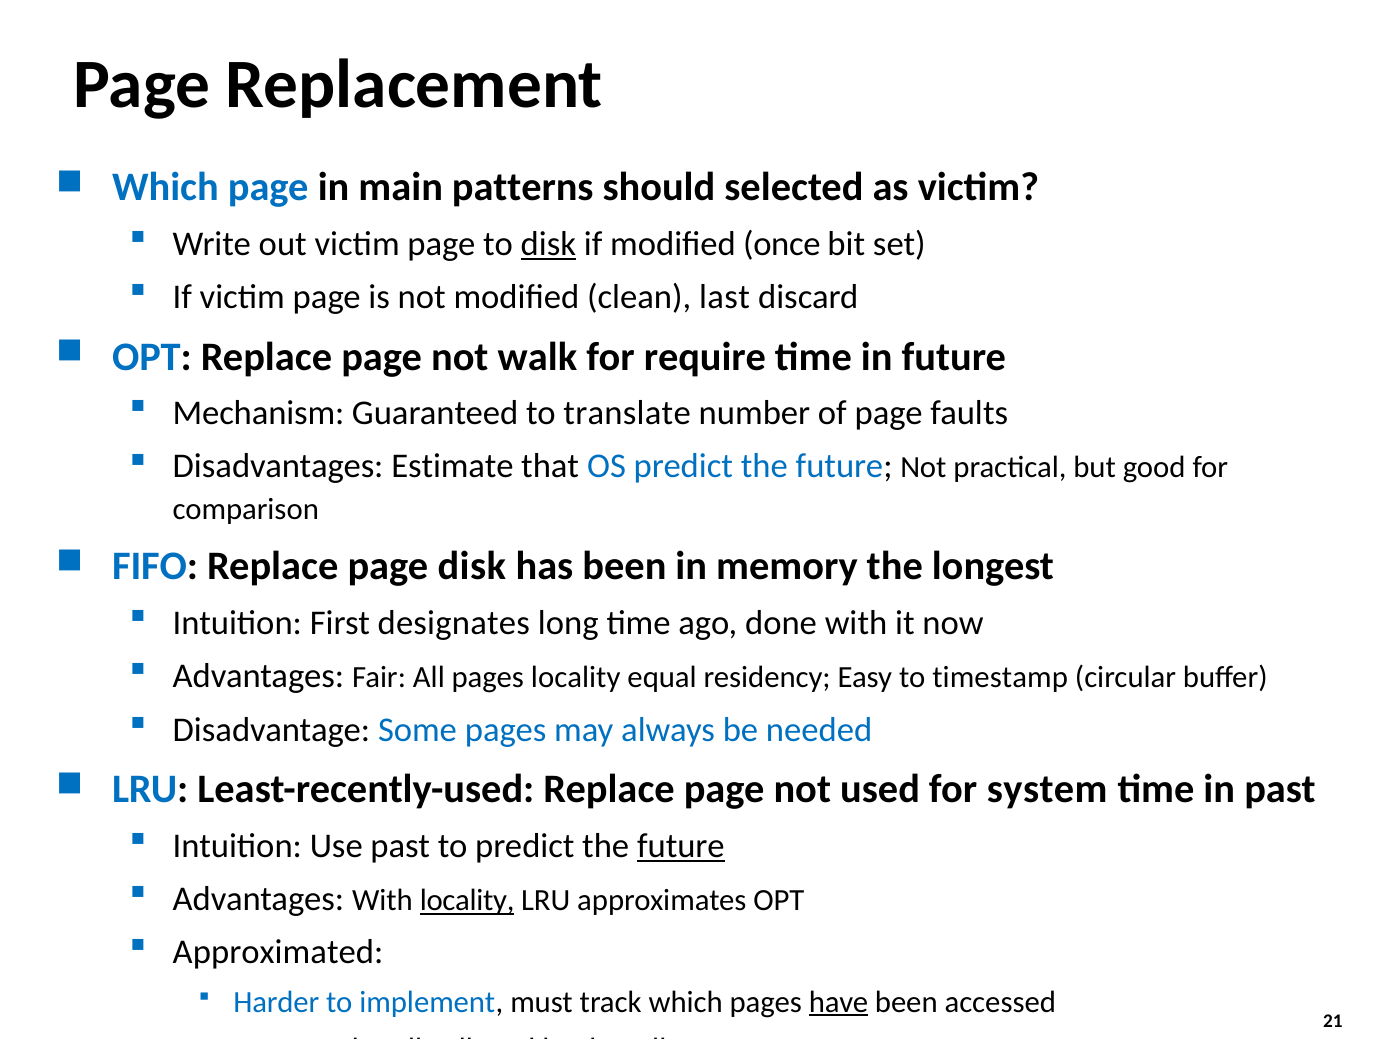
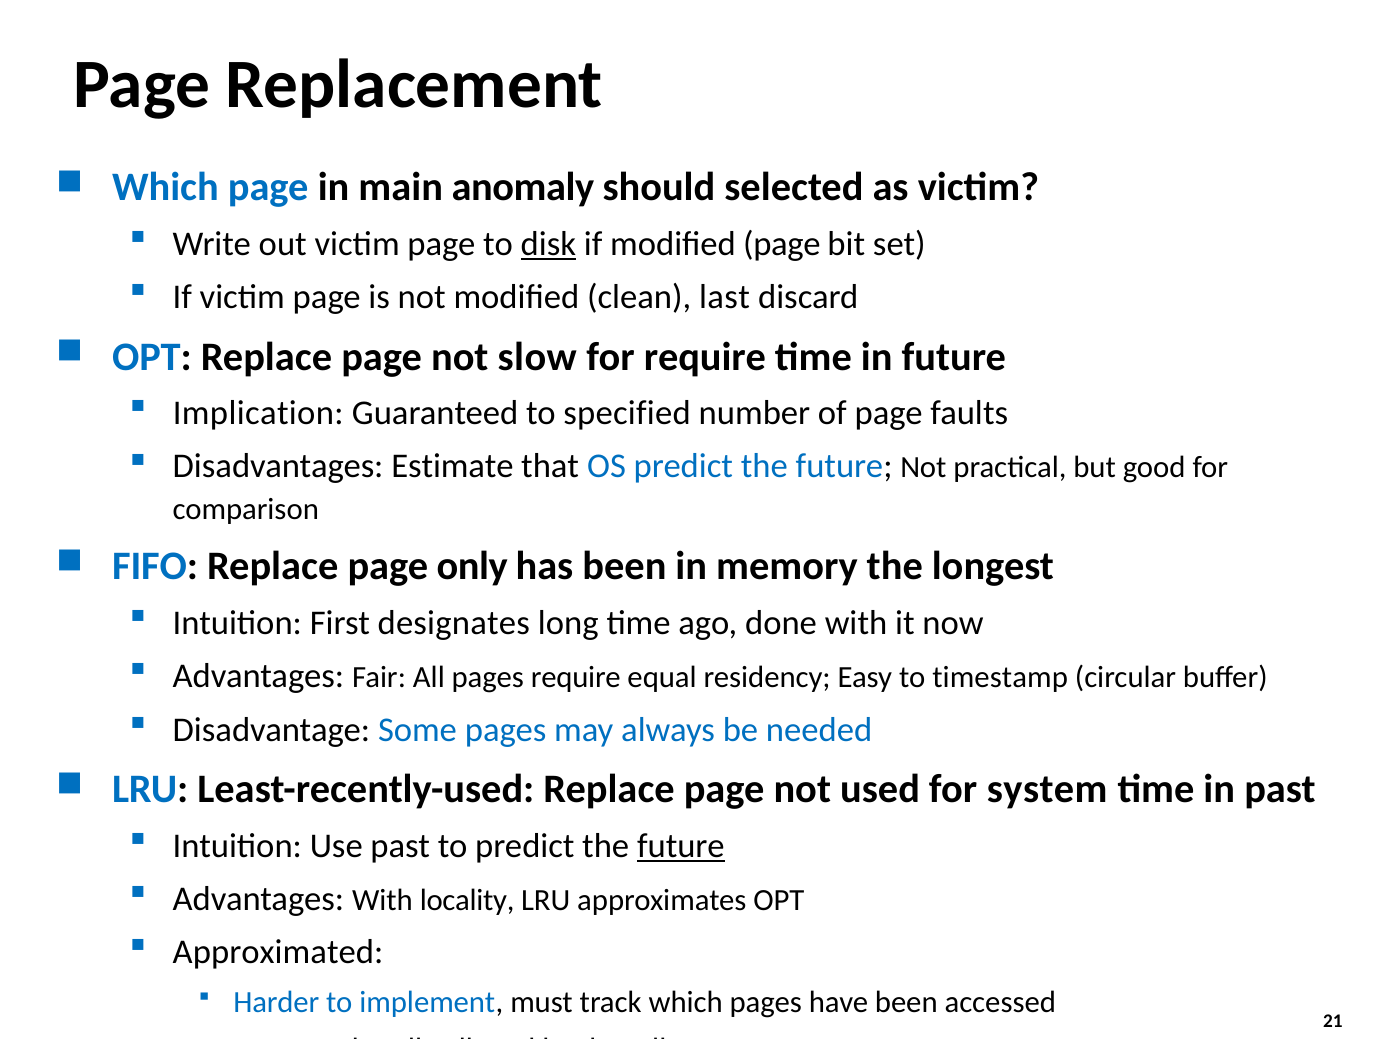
patterns: patterns -> anomaly (523, 187)
modified once: once -> page (782, 244)
walk: walk -> slow (537, 357)
Mechanism: Mechanism -> Implication (258, 413)
translate: translate -> specified (627, 413)
page disk: disk -> only (472, 567)
pages locality: locality -> require (576, 678)
locality underline: present -> none (467, 901)
have underline: present -> none (839, 1002)
